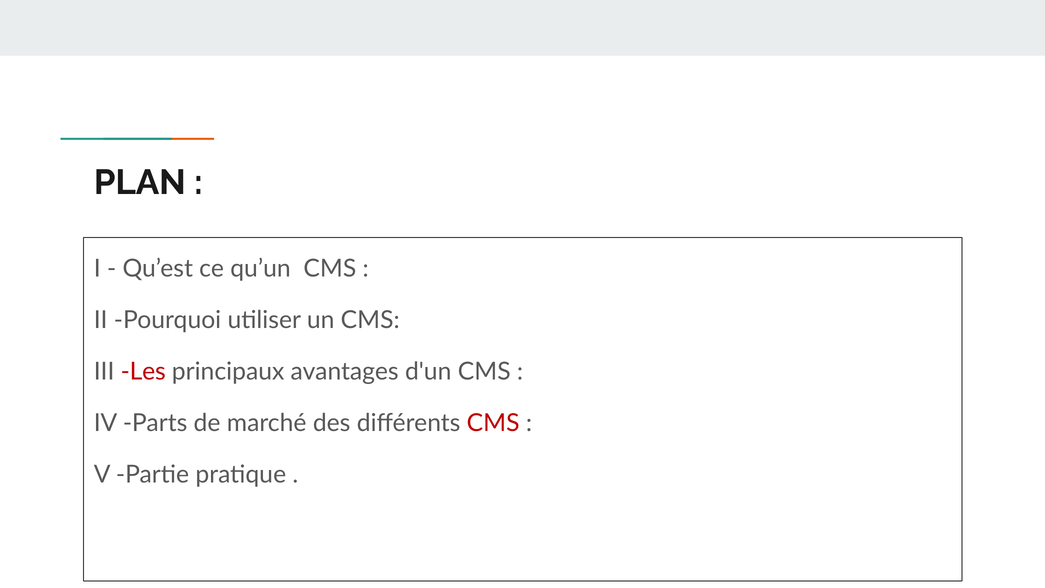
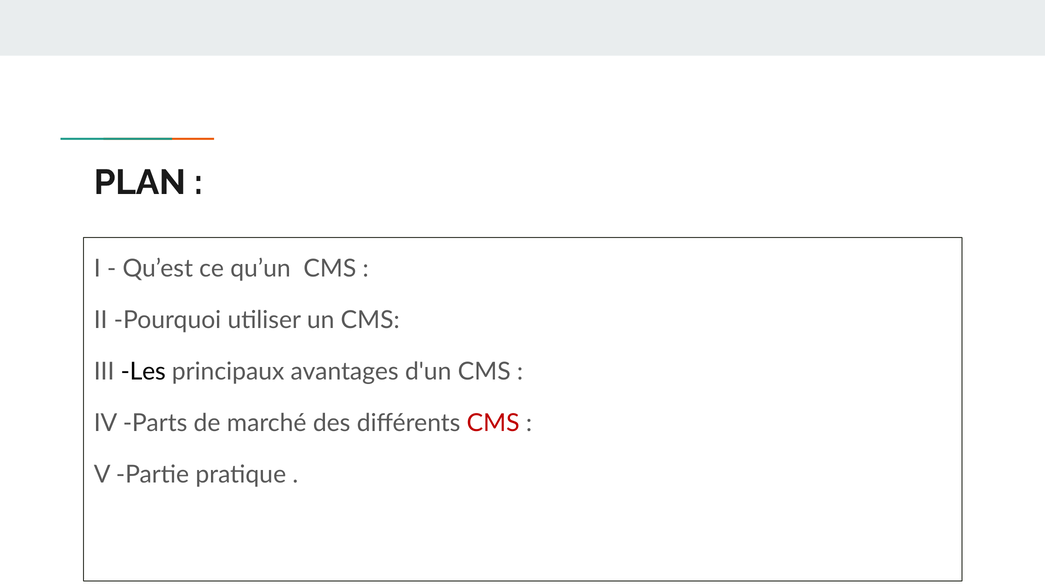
Les colour: red -> black (143, 372)
